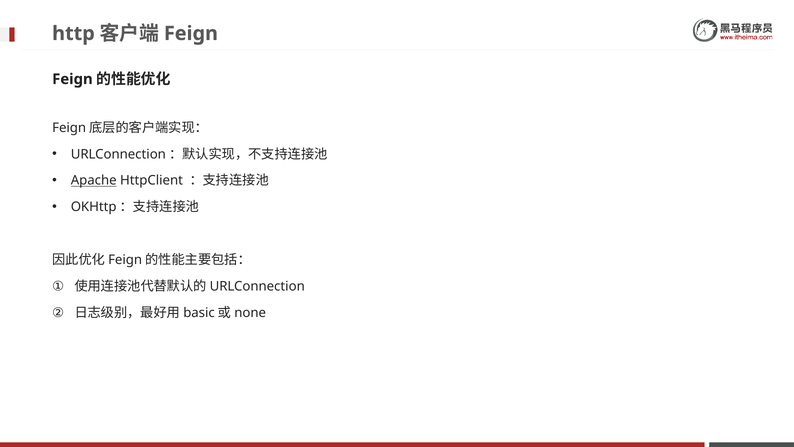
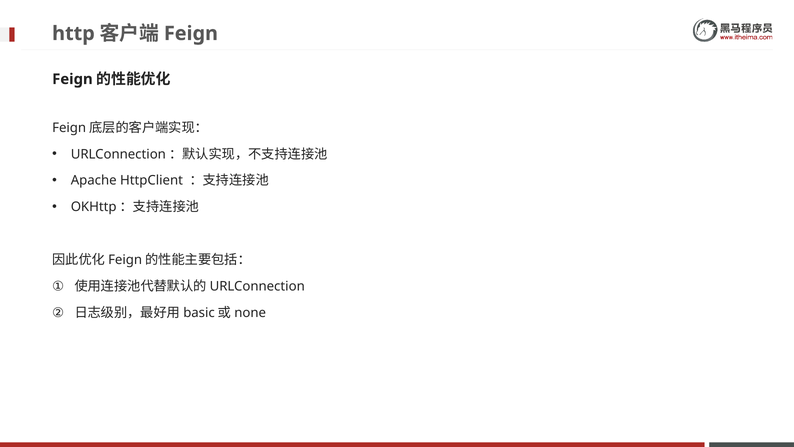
Apache underline: present -> none (94, 180)
